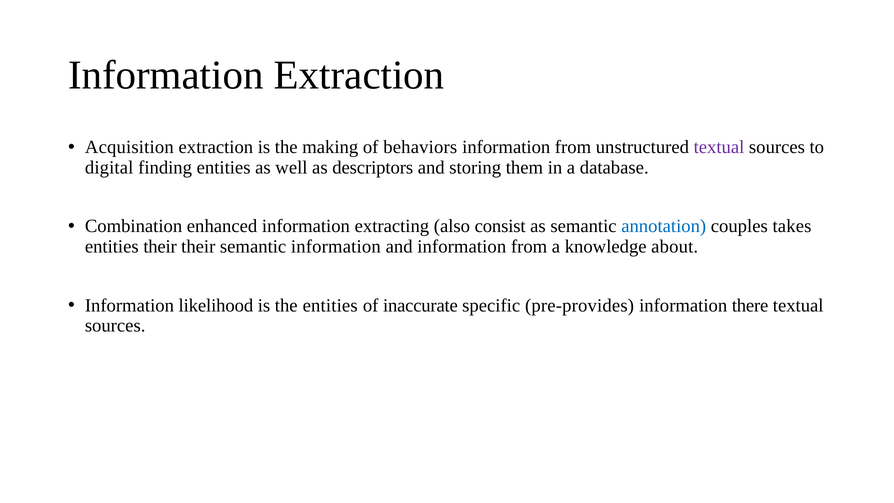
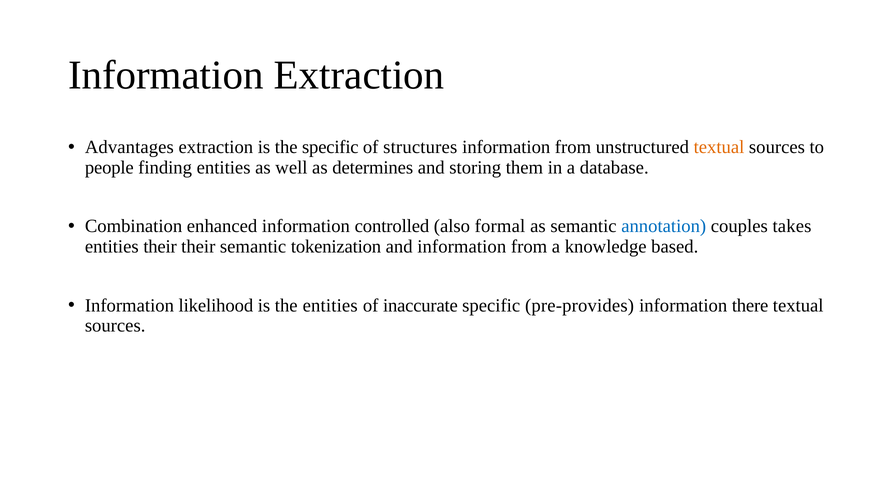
Acquisition: Acquisition -> Advantages (129, 147)
the making: making -> specific (330, 147)
behaviors: behaviors -> structures (420, 147)
textual colour: purple -> orange (719, 147)
digital: digital -> people (109, 167)
descriptors: descriptors -> determines (373, 167)
extracting: extracting -> controlled (392, 226)
consist: consist -> formal (500, 226)
semantic information: information -> tokenization (336, 246)
about: about -> based (675, 246)
